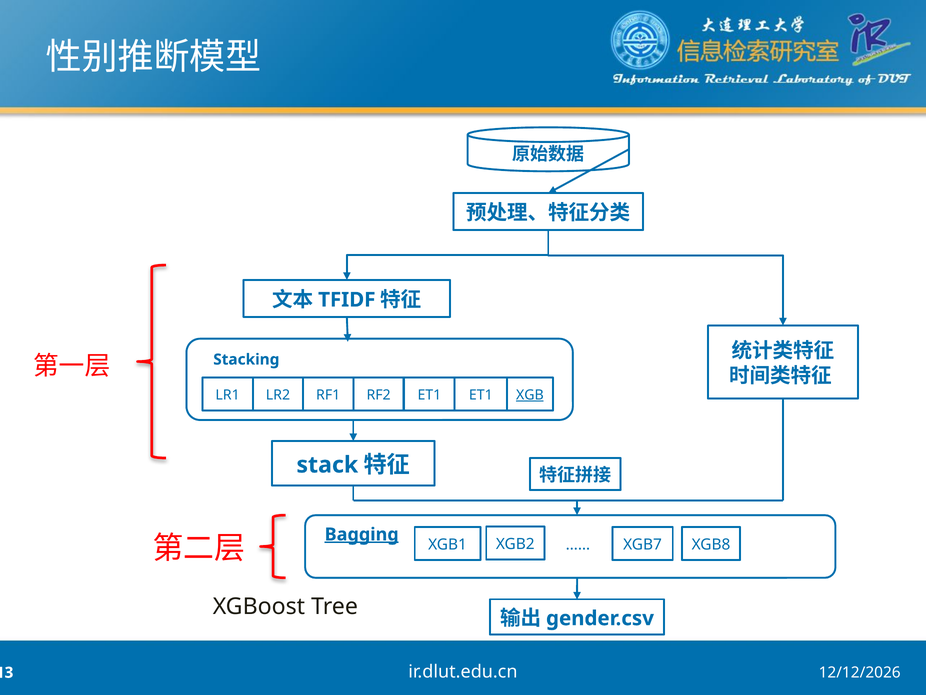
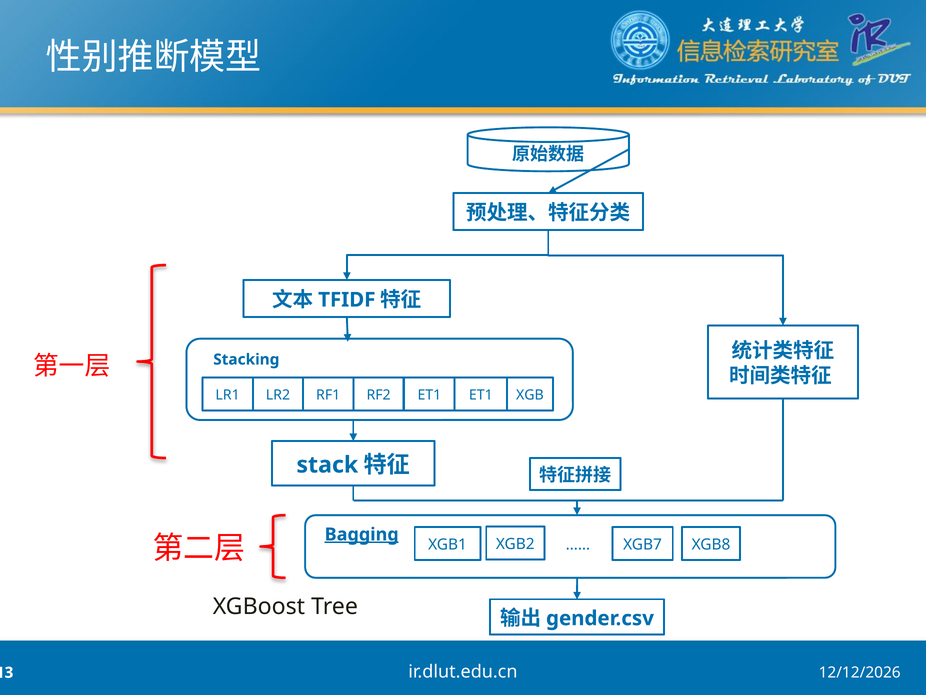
XGB underline: present -> none (530, 395)
